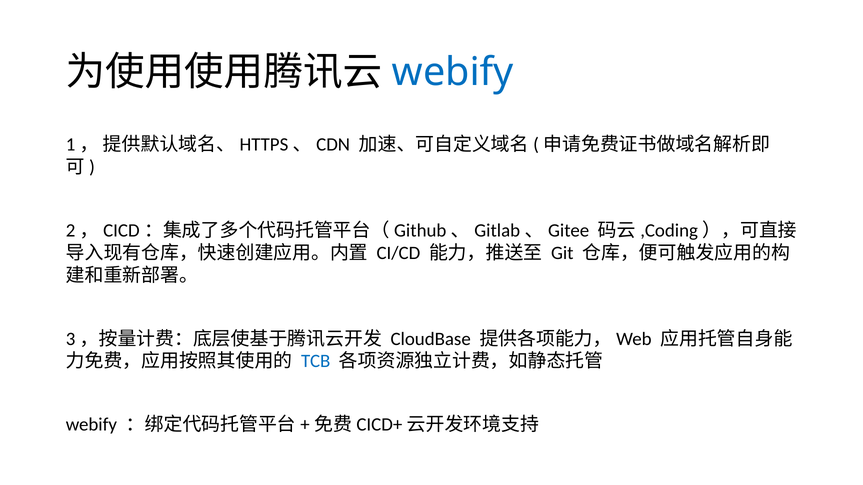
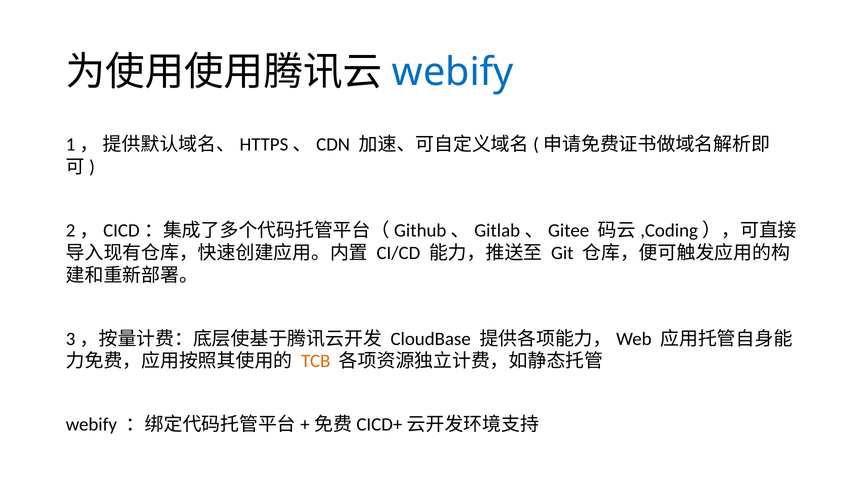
TCB colour: blue -> orange (316, 362)
